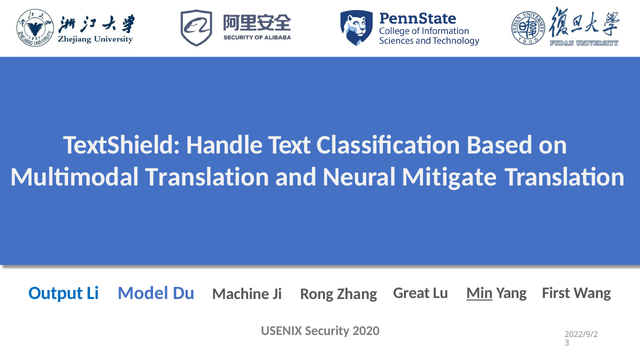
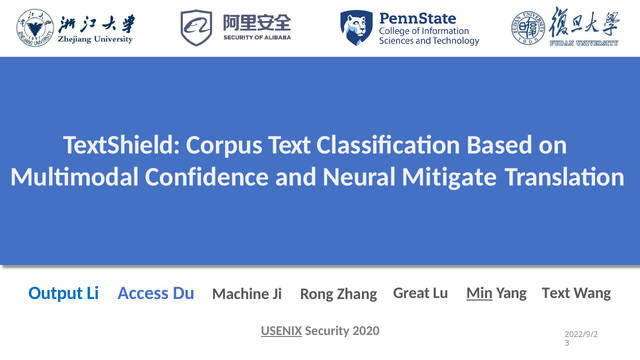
Handle: Handle -> Corpus (225, 145)
Multimodal Translation: Translation -> Confidence (207, 177)
Model: Model -> Access (143, 293)
Yang First: First -> Text (556, 293)
USENIX underline: none -> present (281, 331)
